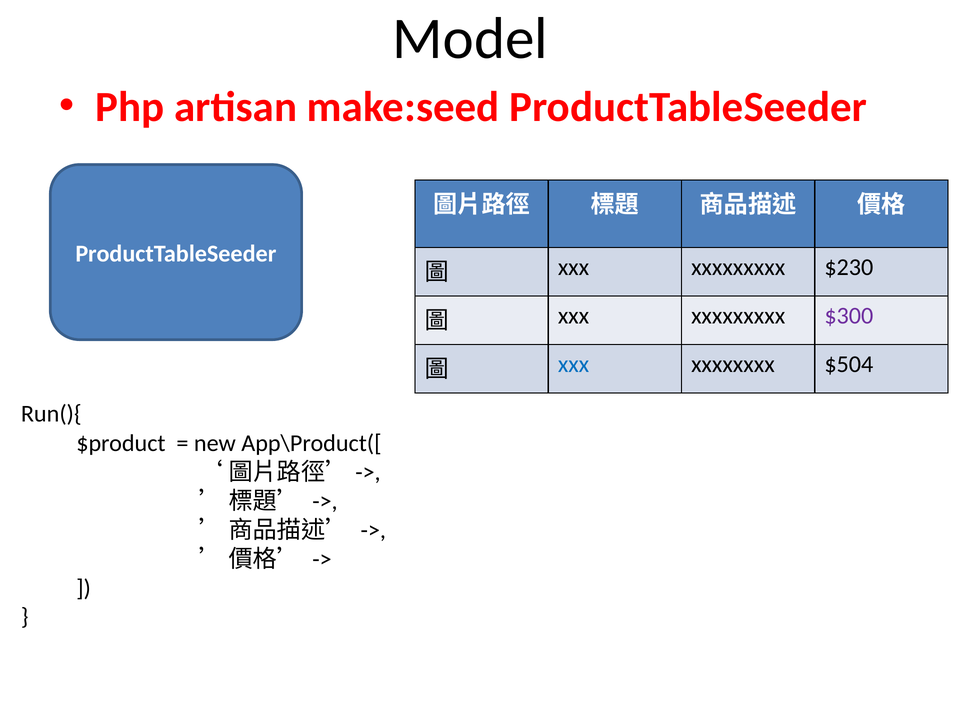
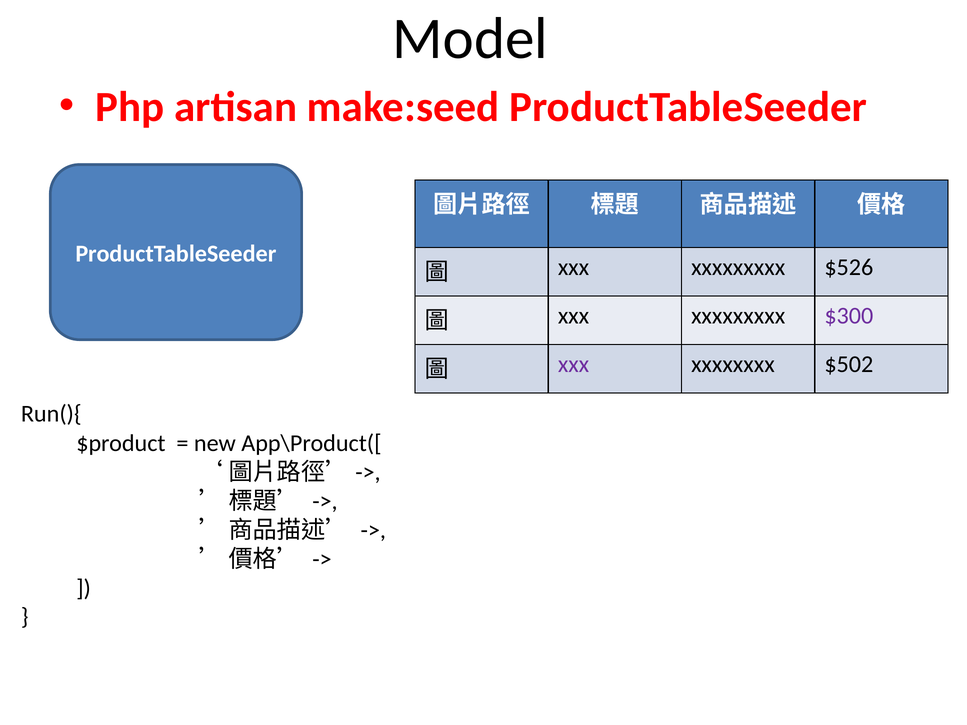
$230: $230 -> $526 (849, 268)
xxx colour: blue -> purple (574, 365)
$504: $504 -> $502 (849, 365)
